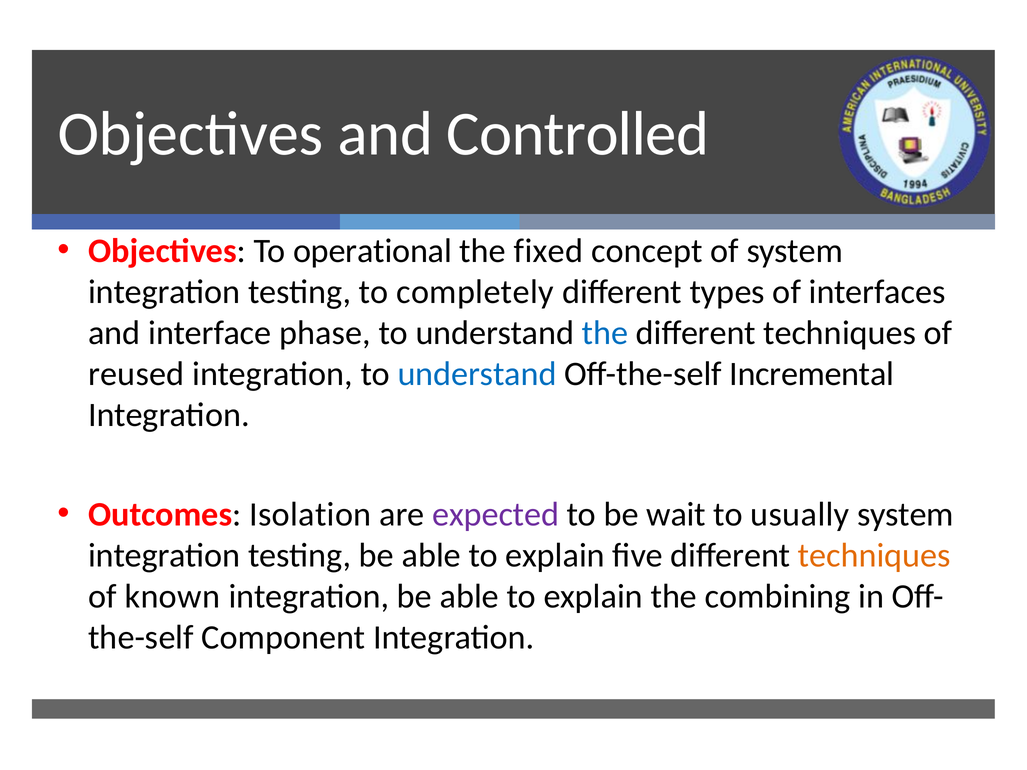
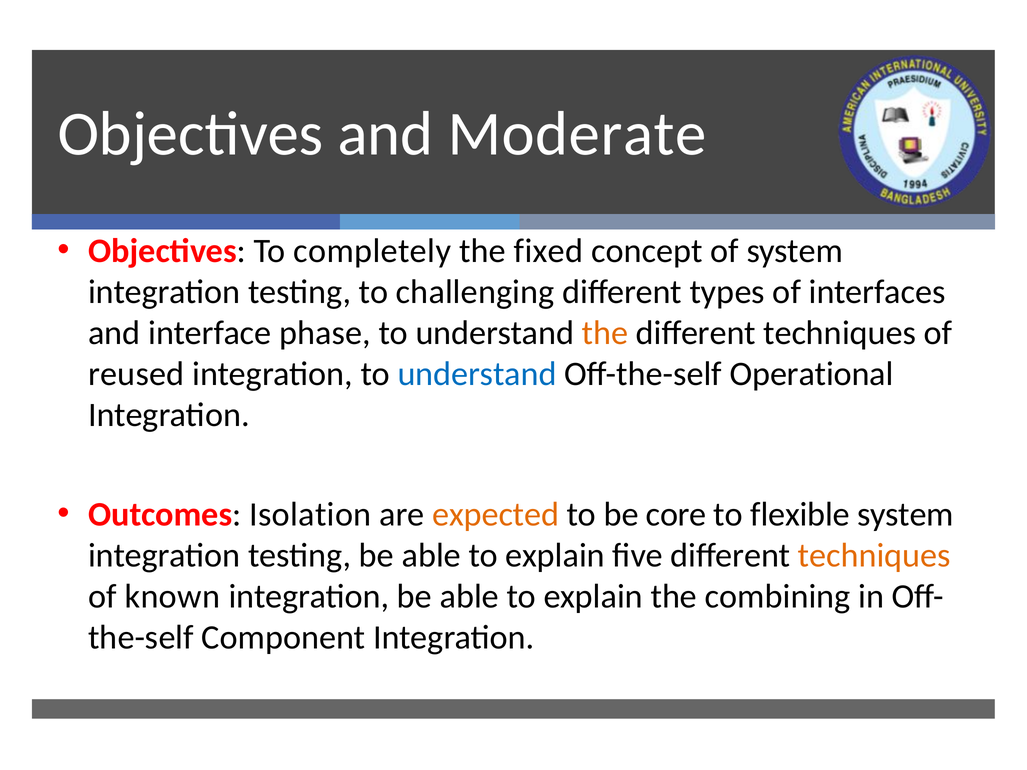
Controlled: Controlled -> Moderate (577, 134)
operational: operational -> completely (372, 251)
completely: completely -> challenging (475, 292)
the colour: blue -> orange (605, 333)
Incremental: Incremental -> Operational (812, 374)
expected colour: purple -> orange (496, 515)
wait: wait -> core (676, 515)
usually: usually -> flexible (800, 515)
